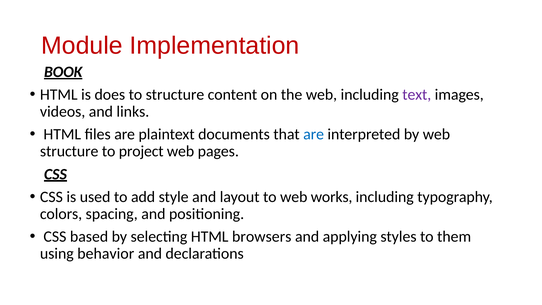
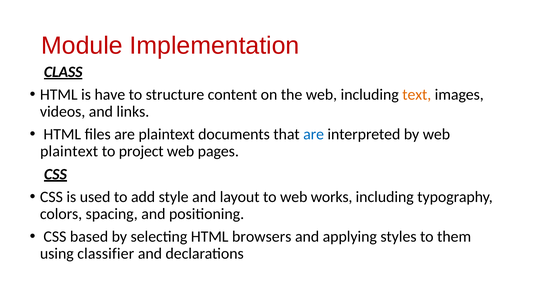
BOOK: BOOK -> CLASS (63, 72)
does: does -> have (110, 95)
text colour: purple -> orange (417, 95)
structure: structure -> plaintext (69, 151)
behavior: behavior -> classifier (106, 254)
